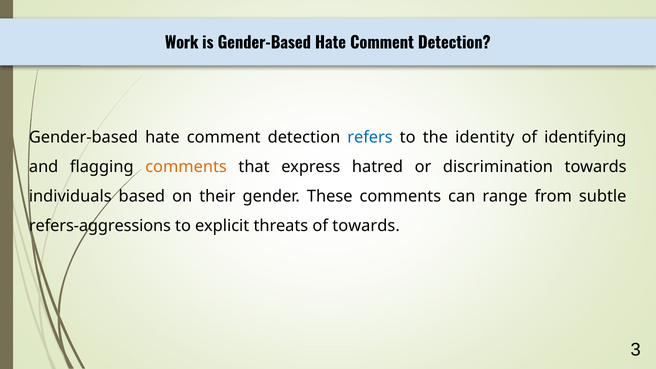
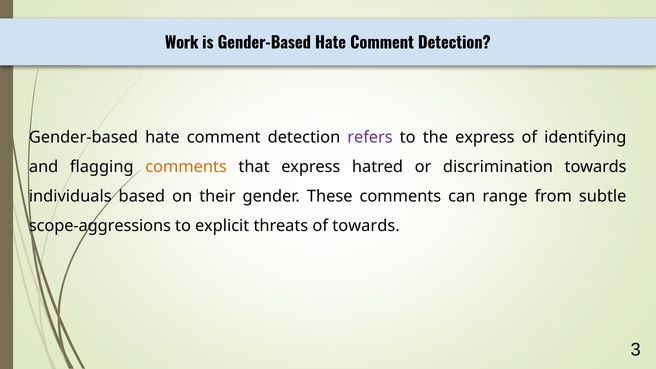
refers colour: blue -> purple (370, 137)
the identity: identity -> express (485, 137)
refers-aggressions: refers-aggressions -> scope-aggressions (100, 226)
